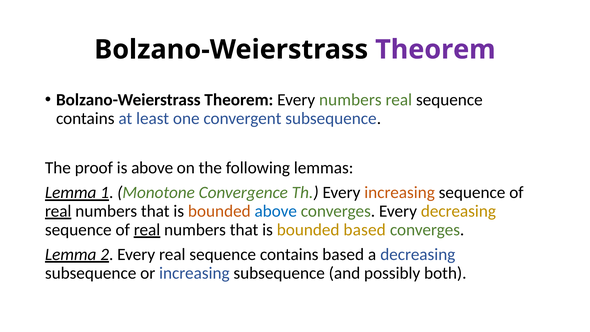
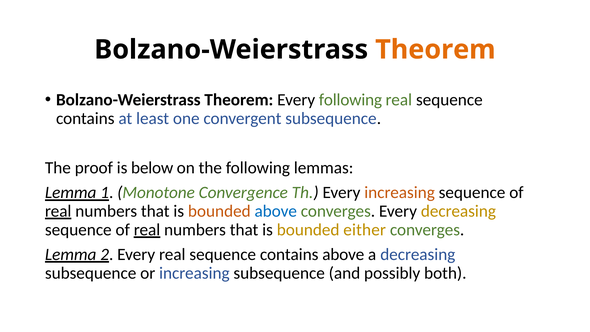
Theorem colour: purple -> orange (435, 50)
Every numbers: numbers -> following (350, 100)
is above: above -> below (152, 168)
bounded based: based -> either (365, 230)
contains based: based -> above (343, 254)
